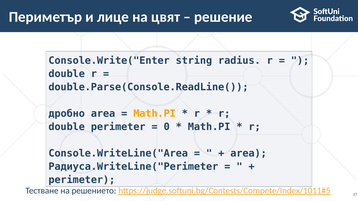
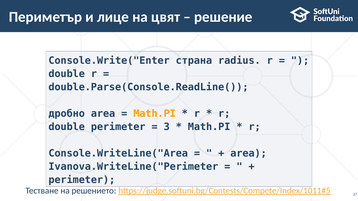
string: string -> страна (194, 61)
0: 0 -> 3 (167, 127)
Радиуса.WriteLine("Perimeter: Радиуса.WriteLine("Perimeter -> Ivanova.WriteLine("Perimeter (133, 167)
